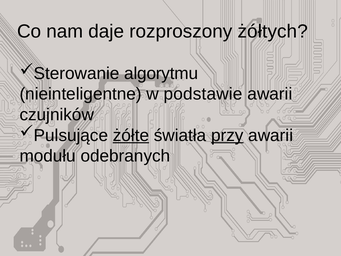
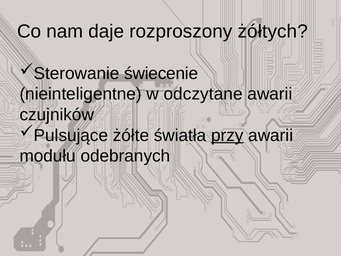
algorytmu: algorytmu -> świecenie (161, 73)
podstawie: podstawie -> odczytane (203, 94)
żółte underline: present -> none (131, 135)
